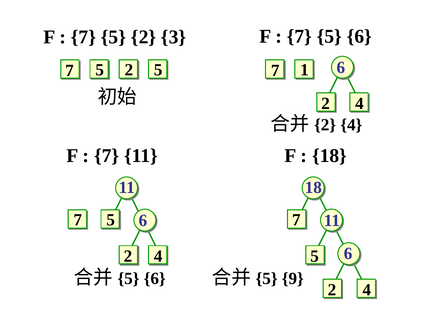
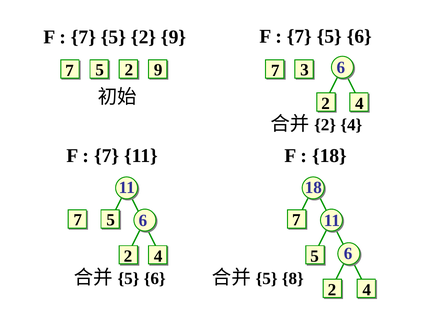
3: 3 -> 9 (174, 37)
5: 5 -> 9 (158, 70)
1: 1 -> 3 (304, 70)
9: 9 -> 8 (293, 279)
